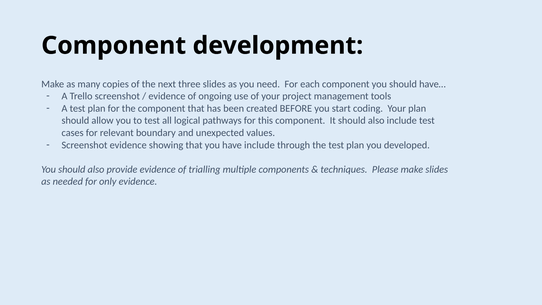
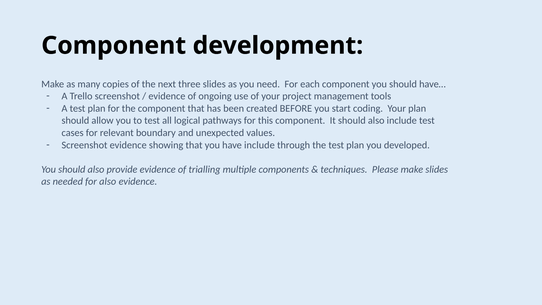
for only: only -> also (108, 182)
